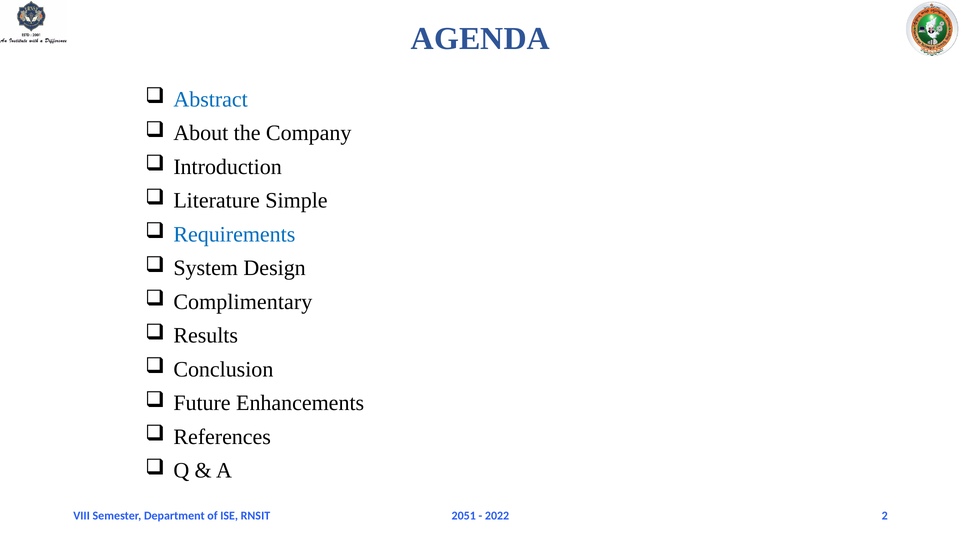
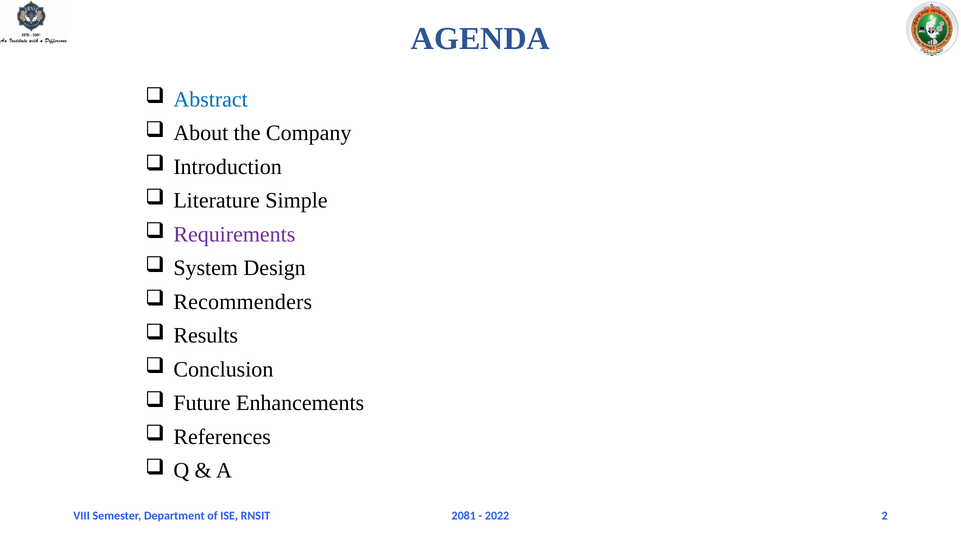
Requirements colour: blue -> purple (234, 235)
Complimentary: Complimentary -> Recommenders (243, 302)
2051: 2051 -> 2081 (464, 516)
